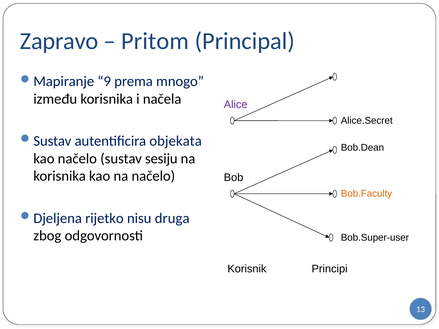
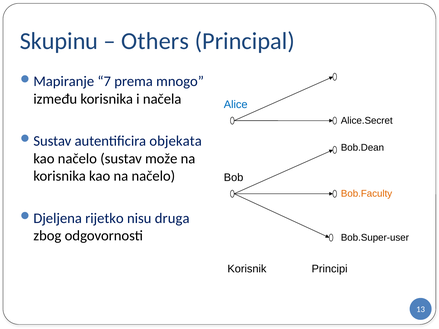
Zapravo: Zapravo -> Skupinu (59, 41)
Pritom: Pritom -> Others (155, 41)
9: 9 -> 7 (104, 81)
Alice colour: purple -> blue (236, 105)
sesiju: sesiju -> može (161, 159)
